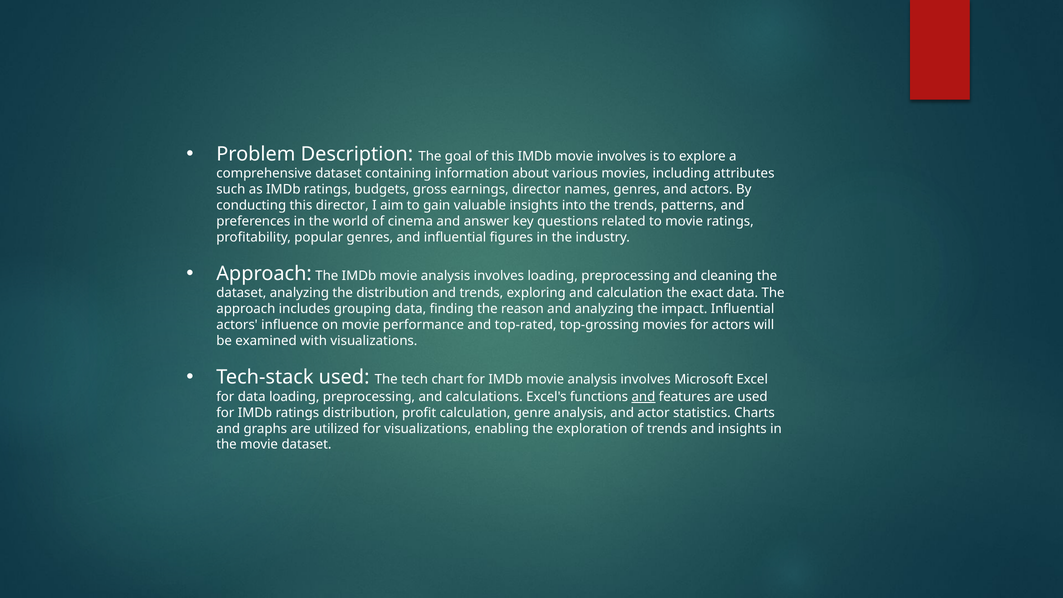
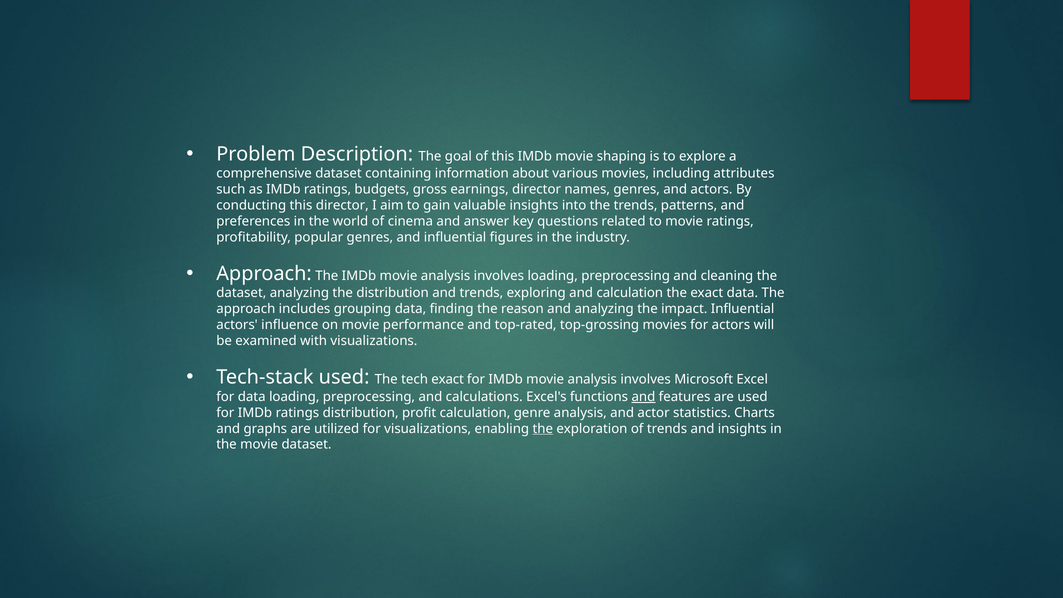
movie involves: involves -> shaping (621, 156)
tech chart: chart -> exact (448, 379)
the underline: none -> present (543, 429)
